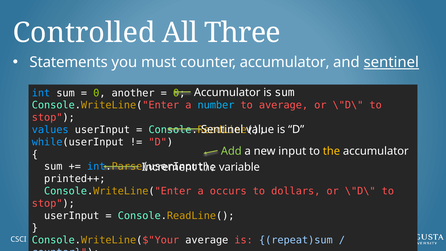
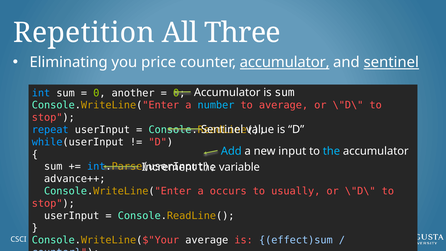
Controlled: Controlled -> Repetition (84, 33)
Statements: Statements -> Eliminating (69, 62)
must: must -> price (159, 62)
accumulator underline: none -> present (285, 62)
values: values -> repeat (50, 130)
Add colour: light green -> light blue (231, 151)
the colour: yellow -> light blue (331, 151)
printed++: printed++ -> advance++ (75, 179)
dollars: dollars -> usually (296, 191)
repeat)sum: repeat)sum -> effect)sum (296, 240)
